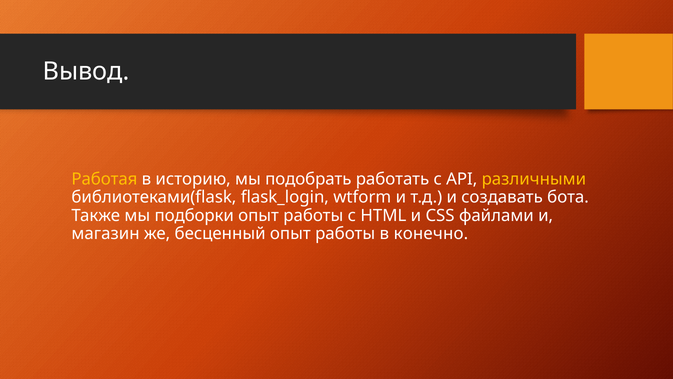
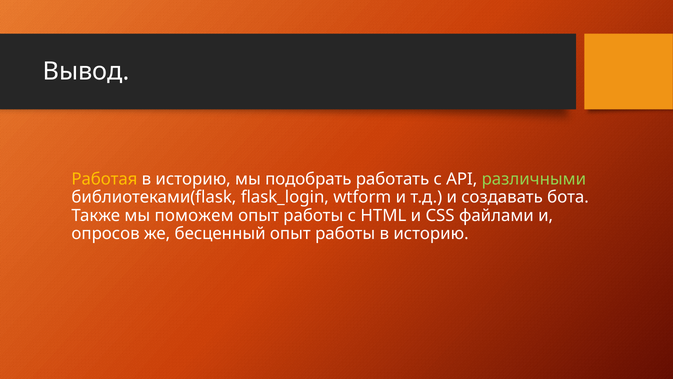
различными colour: yellow -> light green (534, 179)
подборки: подборки -> поможем (194, 215)
магазин: магазин -> опросов (106, 233)
работы в конечно: конечно -> историю (431, 233)
